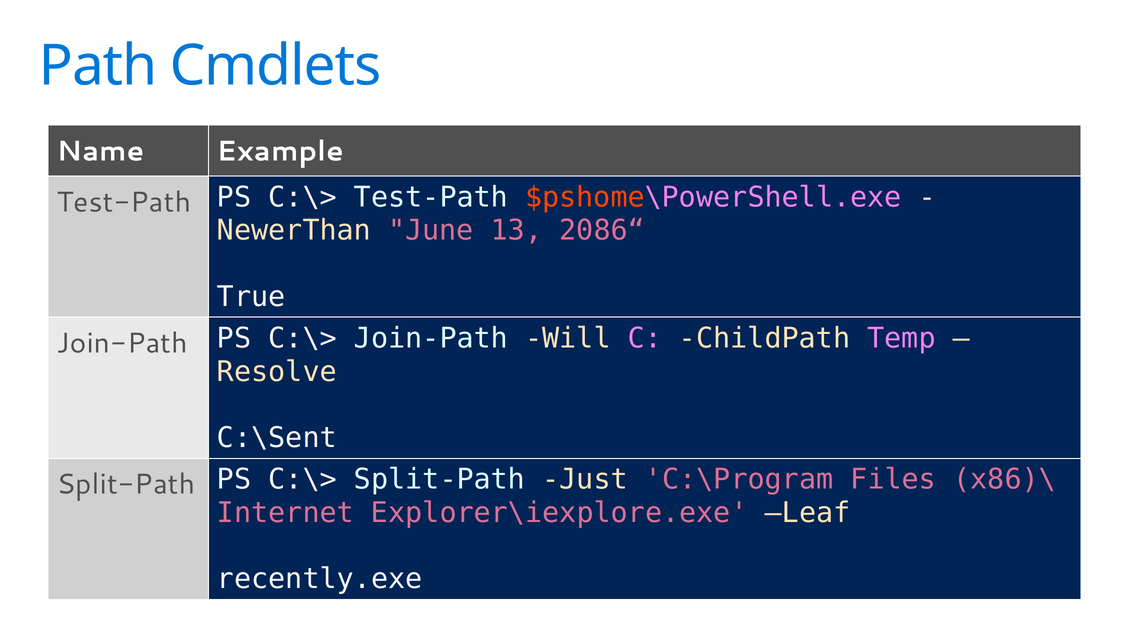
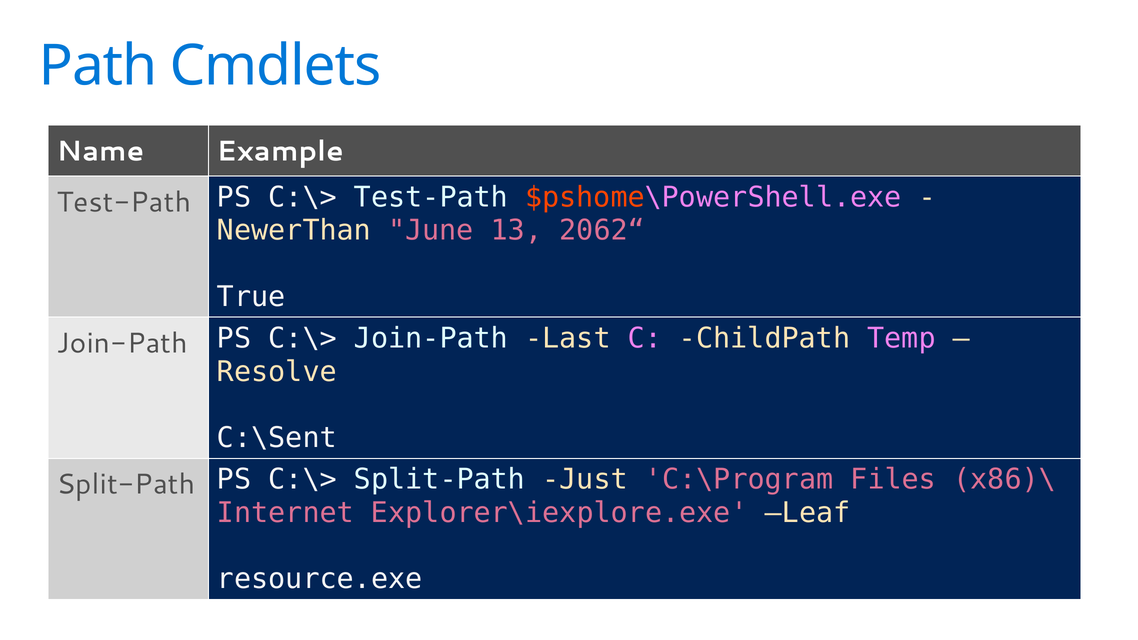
2086“: 2086“ -> 2062“ (602, 231)
Will: Will -> Last (568, 339)
recently.exe: recently.exe -> resource.exe (320, 579)
